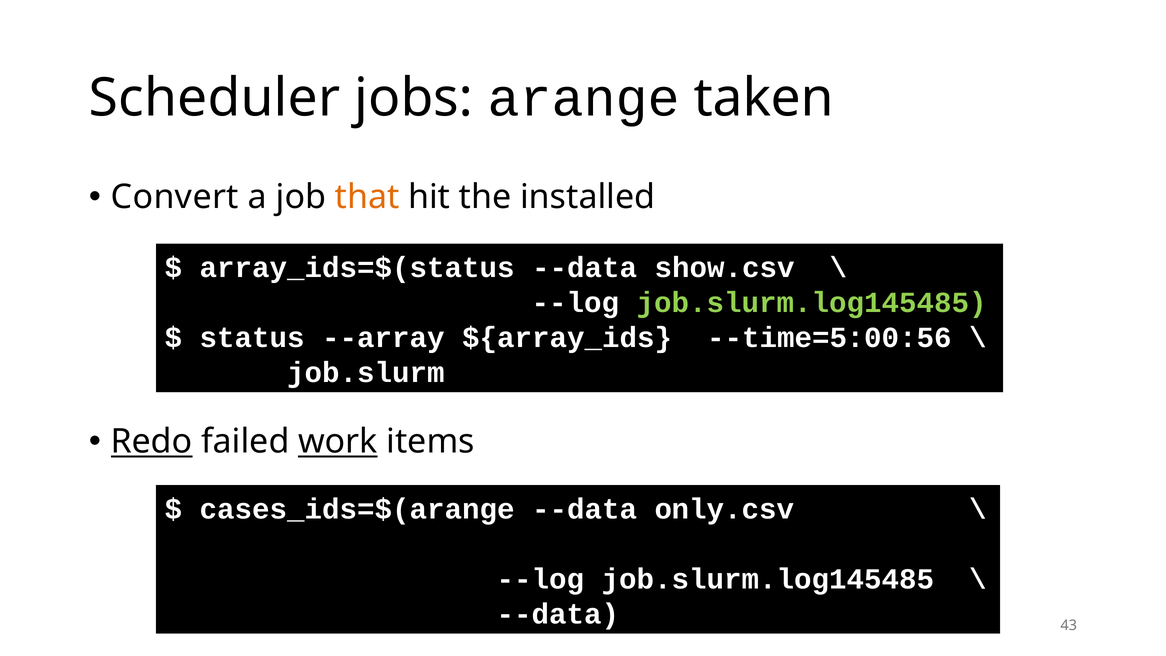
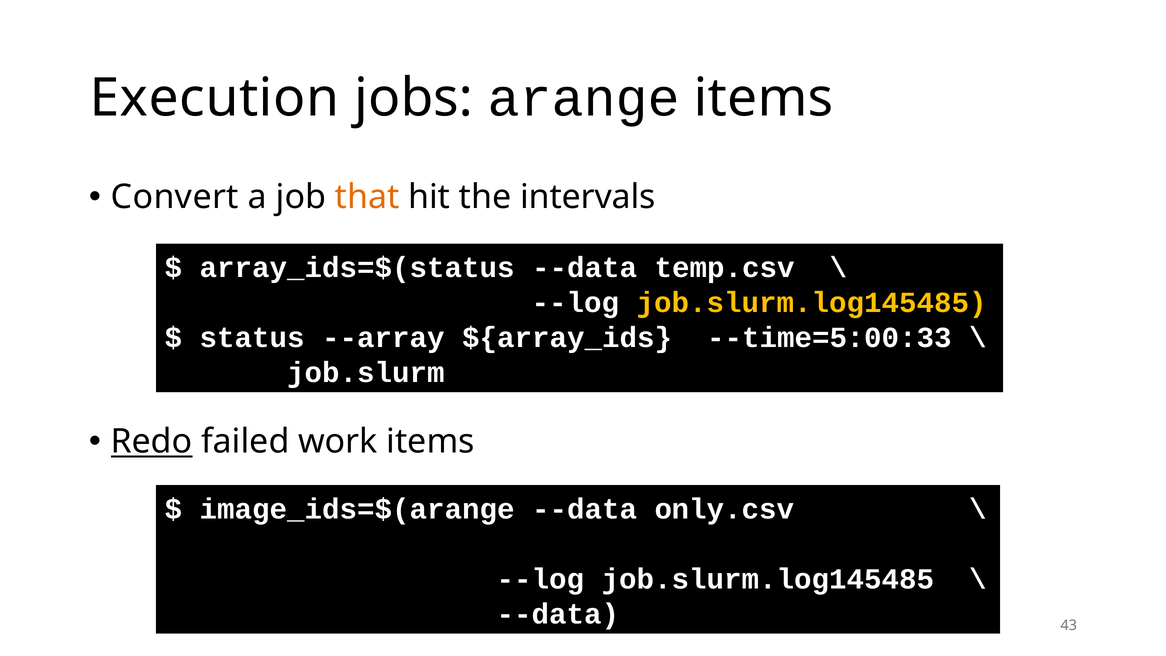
Scheduler: Scheduler -> Execution (214, 98)
arange taken: taken -> items (764, 98)
installed: installed -> intervals (588, 197)
show.csv: show.csv -> temp.csv (725, 267)
job.slurm.log145485 colour: light green -> yellow (812, 302)
--time=5:00:56: --time=5:00:56 -> --time=5:00:33 (830, 337)
work underline: present -> none (338, 442)
cases_ids=$(arange: cases_ids=$(arange -> image_ids=$(arange (357, 509)
